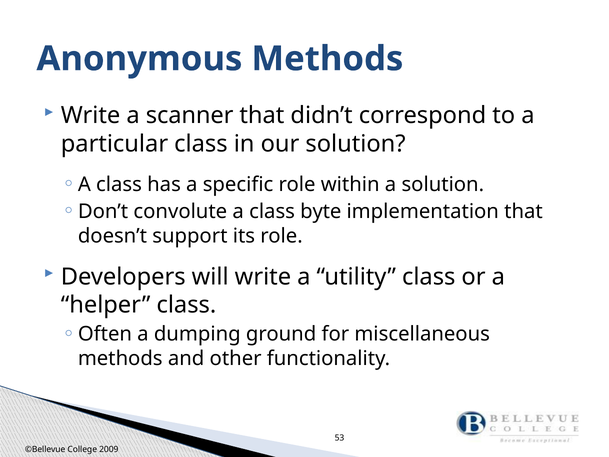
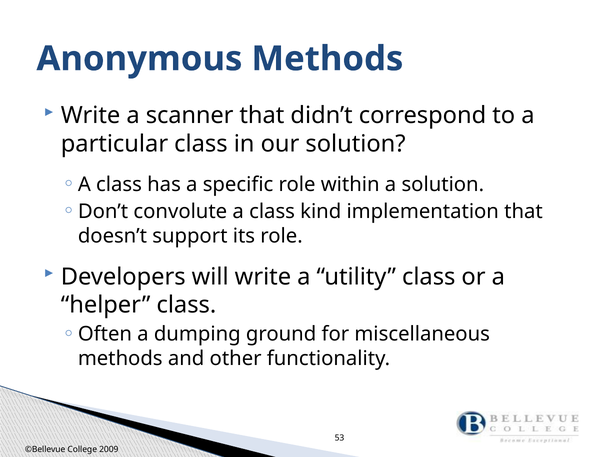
byte: byte -> kind (321, 211)
